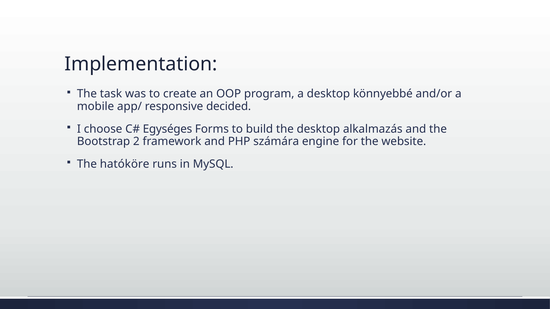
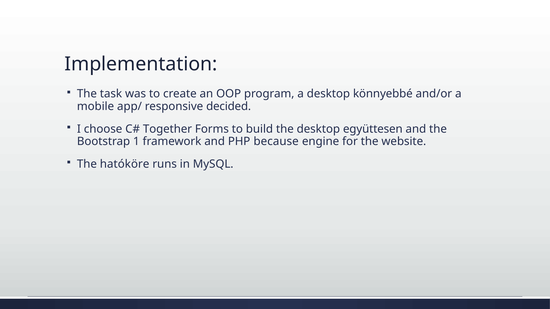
Egységes: Egységes -> Together (167, 129)
alkalmazás: alkalmazás -> együttesen (373, 129)
2: 2 -> 1 (136, 141)
számára: számára -> because (276, 141)
